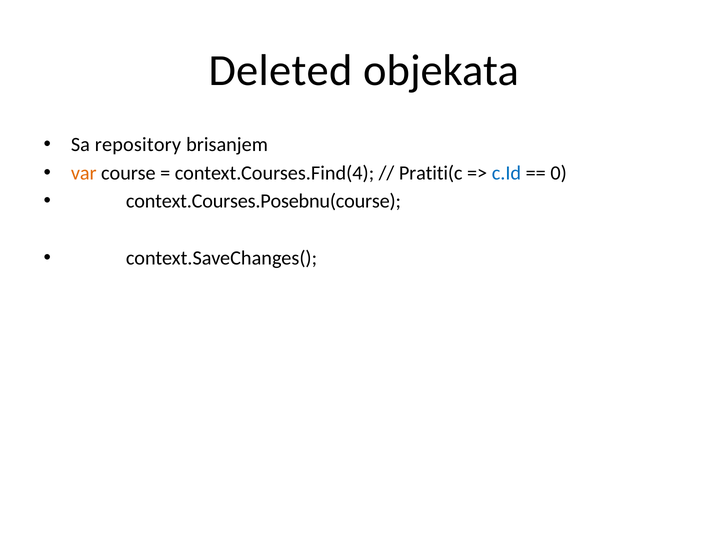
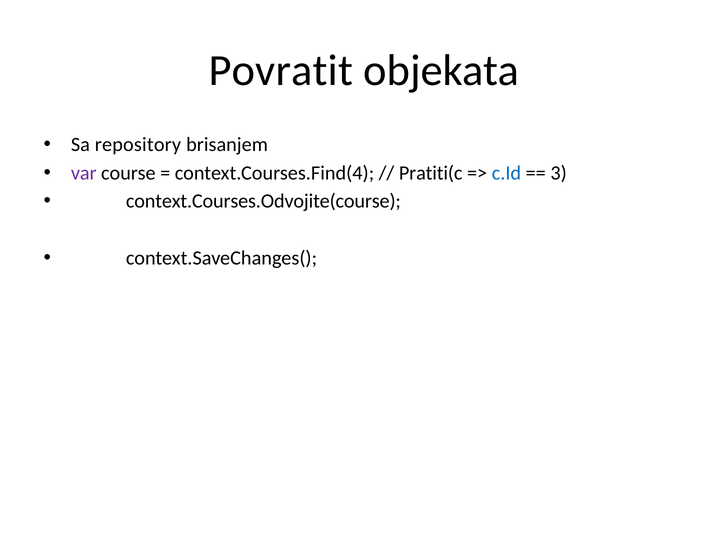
Deleted: Deleted -> Povratit (281, 70)
var colour: orange -> purple (84, 173)
0: 0 -> 3 (559, 173)
context.Courses.Posebnu(course: context.Courses.Posebnu(course -> context.Courses.Odvojite(course (263, 201)
